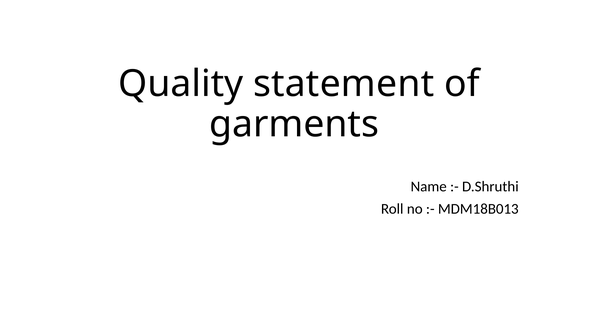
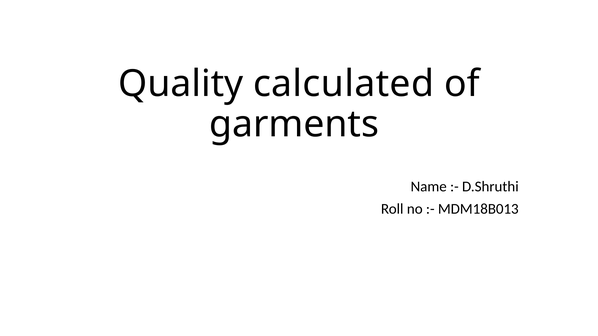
statement: statement -> calculated (344, 84)
